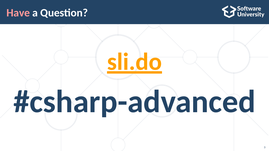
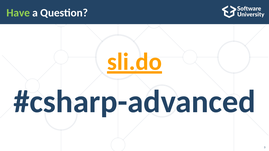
Have colour: pink -> light green (18, 13)
